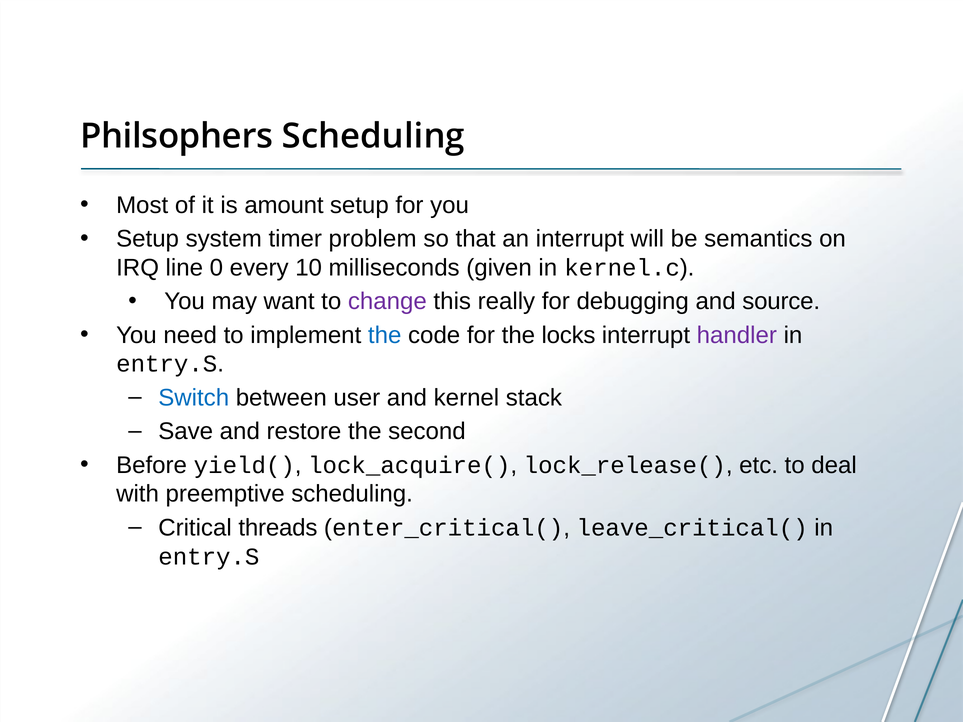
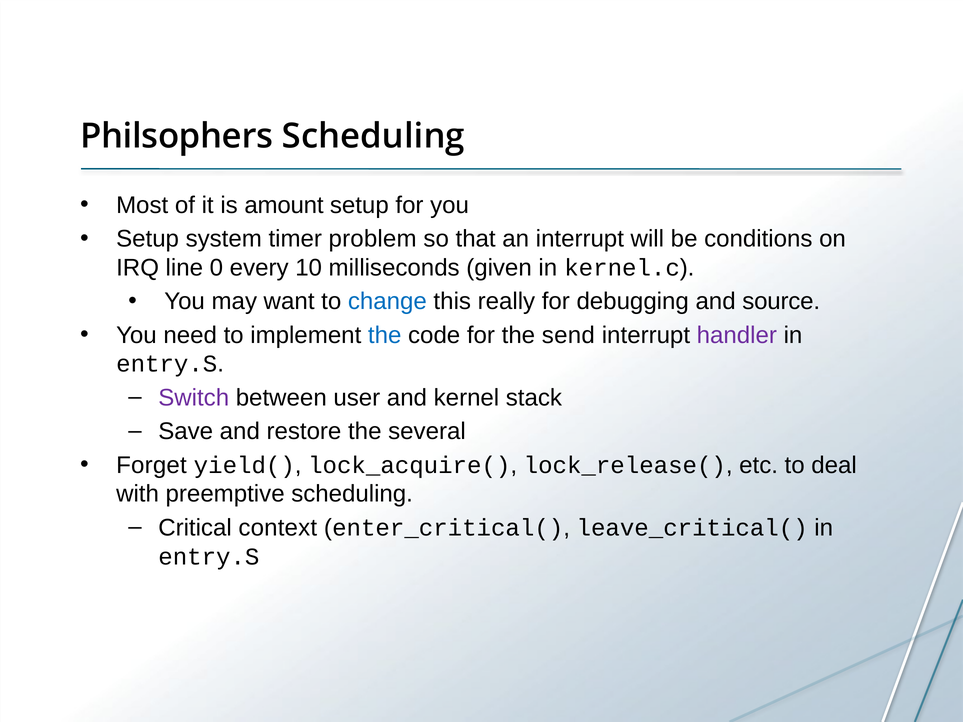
semantics: semantics -> conditions (758, 239)
change colour: purple -> blue (387, 302)
locks: locks -> send (568, 335)
Switch colour: blue -> purple (194, 398)
second: second -> several (427, 432)
Before: Before -> Forget (151, 465)
threads: threads -> context (278, 528)
